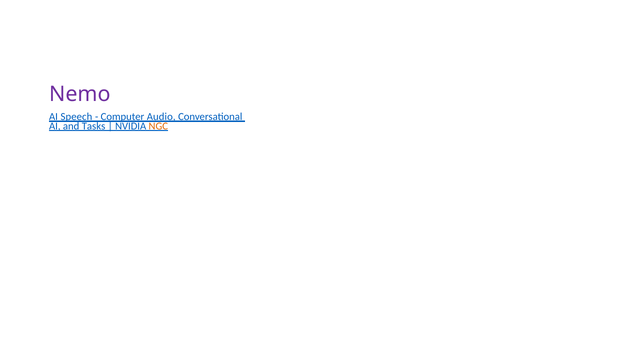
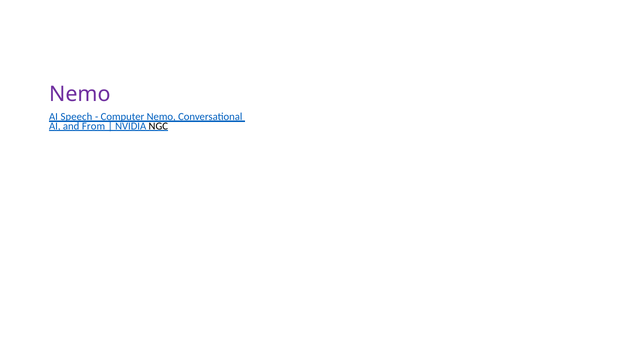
Computer Audio: Audio -> Nemo (161, 117)
Tasks: Tasks -> From (94, 126)
NGC colour: orange -> black (158, 126)
